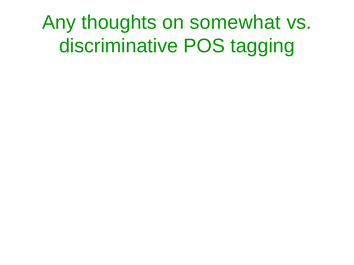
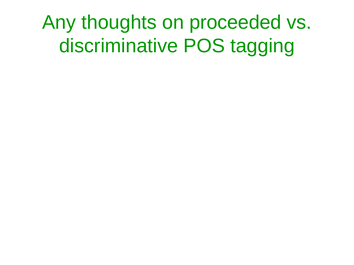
somewhat: somewhat -> proceeded (235, 22)
